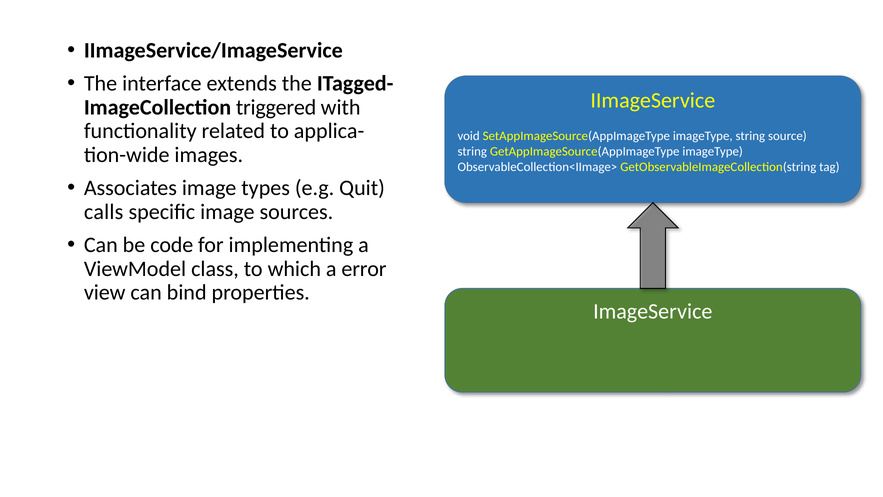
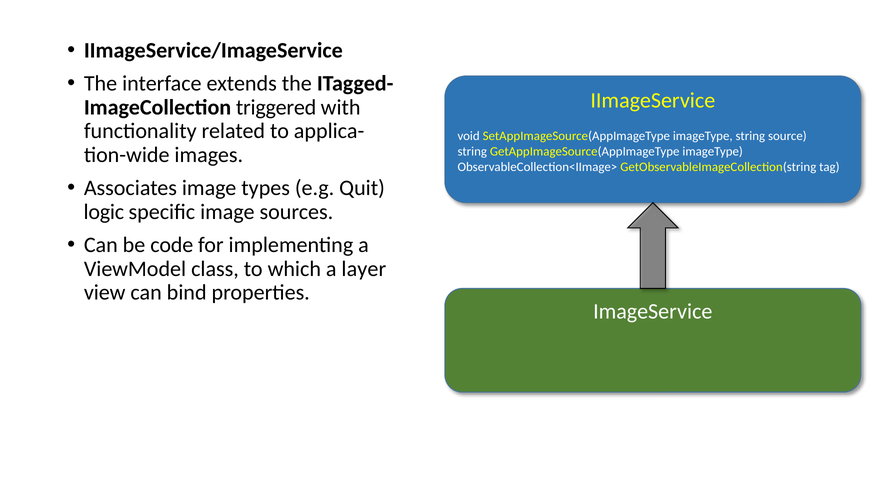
calls: calls -> logic (104, 212)
error: error -> layer (364, 269)
